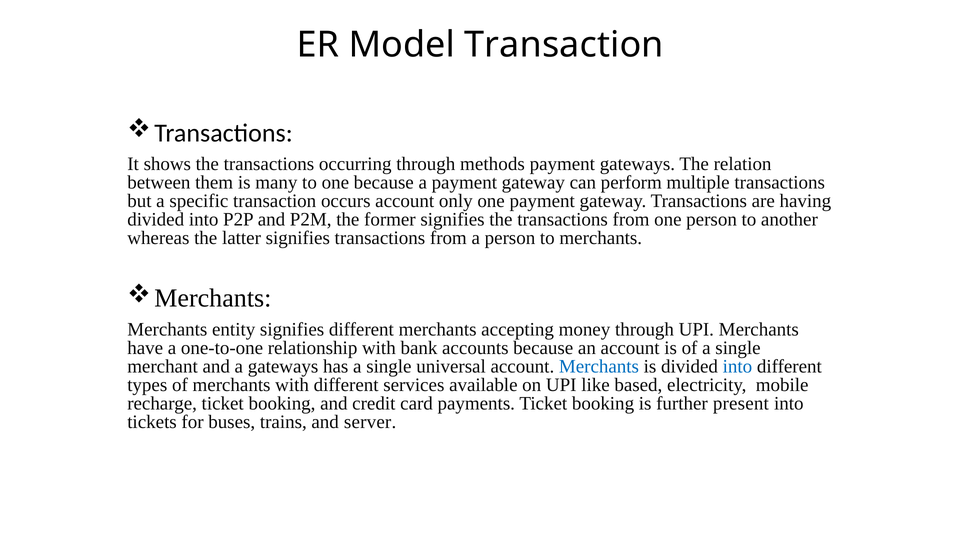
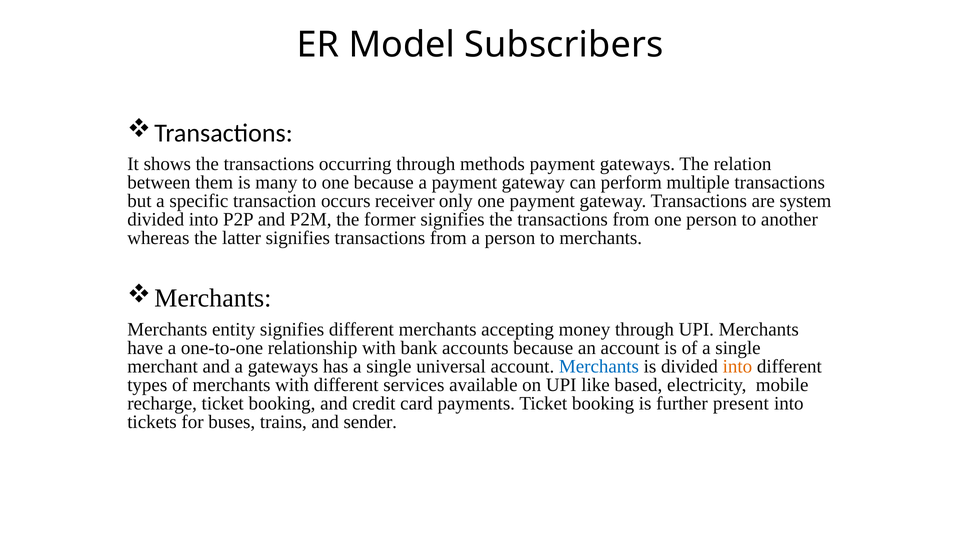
Model Transaction: Transaction -> Subscribers (564, 45)
occurs account: account -> receiver (405, 201)
having: having -> system (805, 201)
into colour: blue -> orange (737, 366)
server: server -> sender (370, 421)
